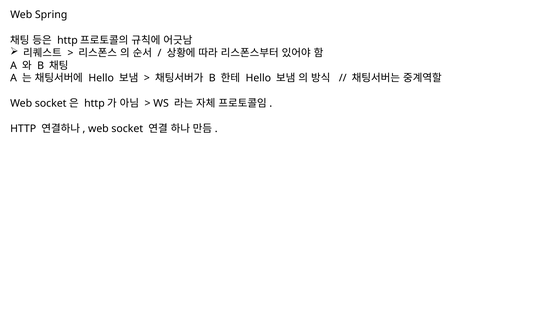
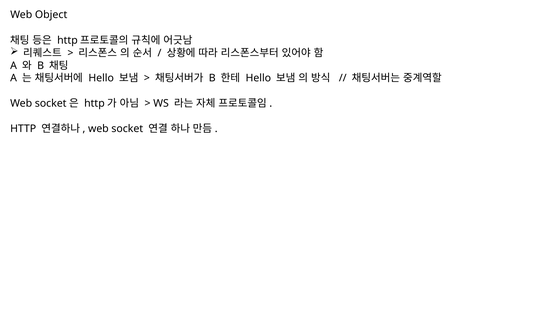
Spring: Spring -> Object (51, 15)
